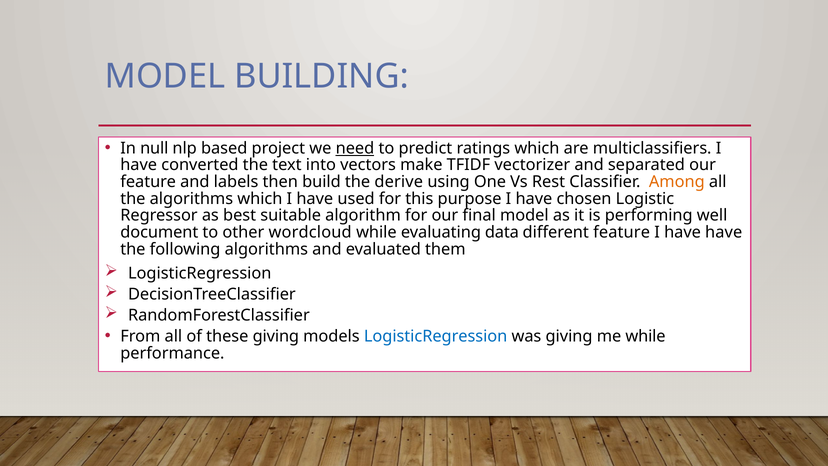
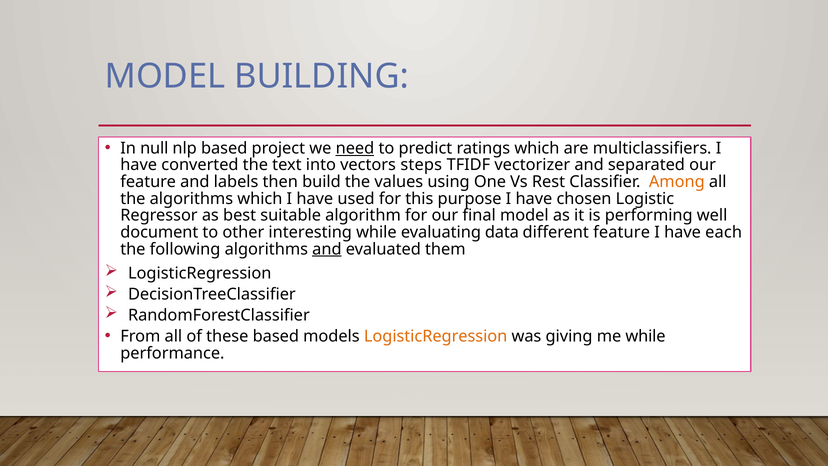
make: make -> steps (421, 165)
derive: derive -> values (399, 182)
wordcloud: wordcloud -> interesting (310, 232)
have have: have -> each (724, 232)
and underline: none -> present (327, 249)
these giving: giving -> based (276, 336)
LogisticRegression colour: blue -> orange (436, 336)
